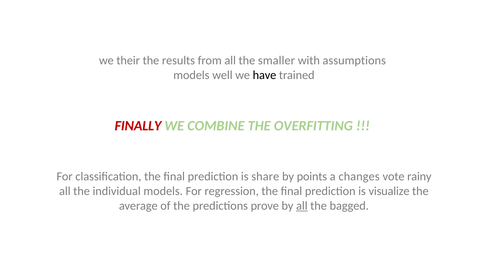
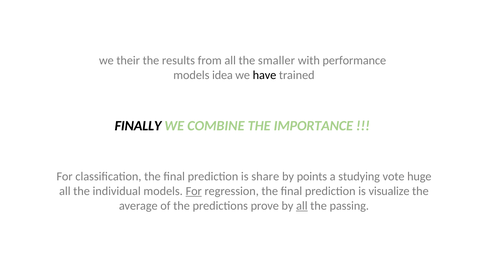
assumptions: assumptions -> performance (354, 60)
well: well -> idea (222, 75)
FINALLY colour: red -> black (138, 126)
OVERFITTING: OVERFITTING -> IMPORTANCE (313, 126)
changes: changes -> studying (359, 176)
rainy: rainy -> huge (419, 176)
For underline: none -> present (194, 191)
bagged: bagged -> passing (349, 205)
